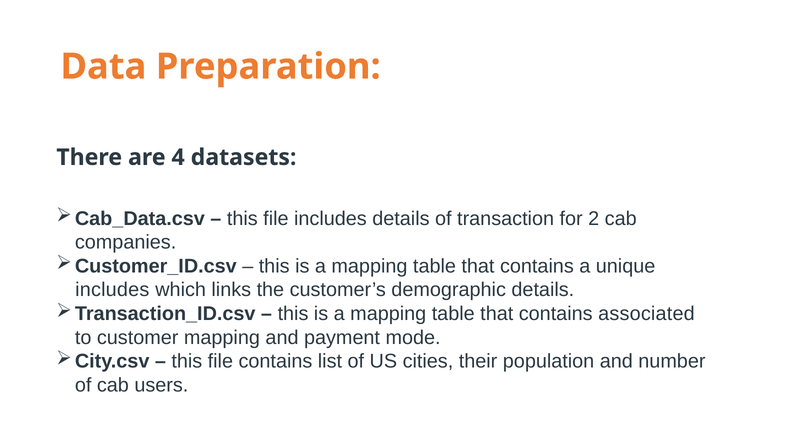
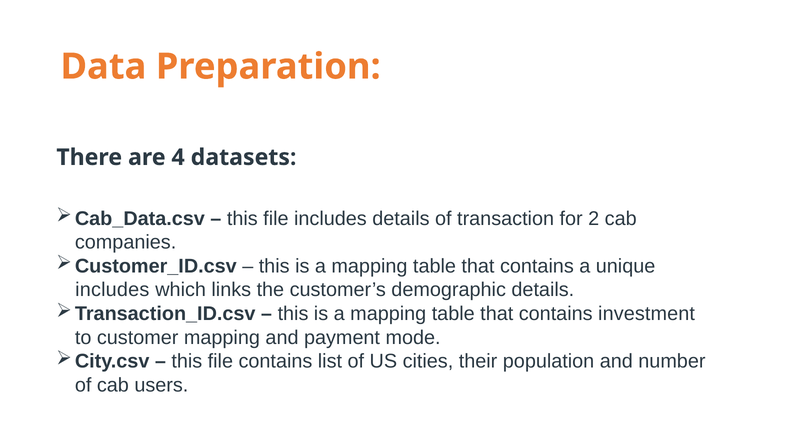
associated: associated -> investment (647, 314)
